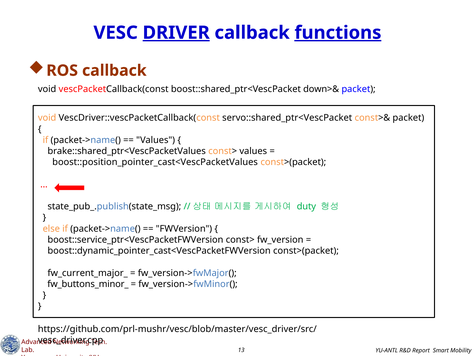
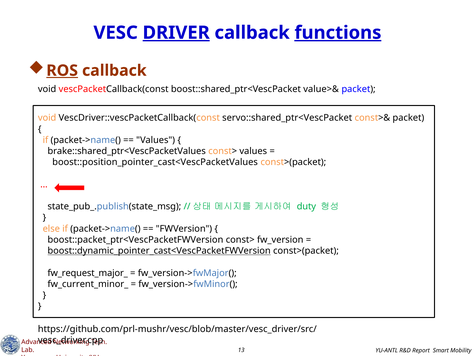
ROS underline: none -> present (62, 71)
down>&: down>& -> value>& (321, 89)
boost::service_ptr<VescPacketFWVersion: boost::service_ptr<VescPacketFWVersion -> boost::packet_ptr<VescPacketFWVersion (135, 240)
boost::dynamic_pointer_cast<VescPacketFWVersion underline: none -> present (159, 251)
fw_current_major_: fw_current_major_ -> fw_request_major_ (88, 273)
fw_buttons_minor_: fw_buttons_minor_ -> fw_current_minor_ (88, 284)
